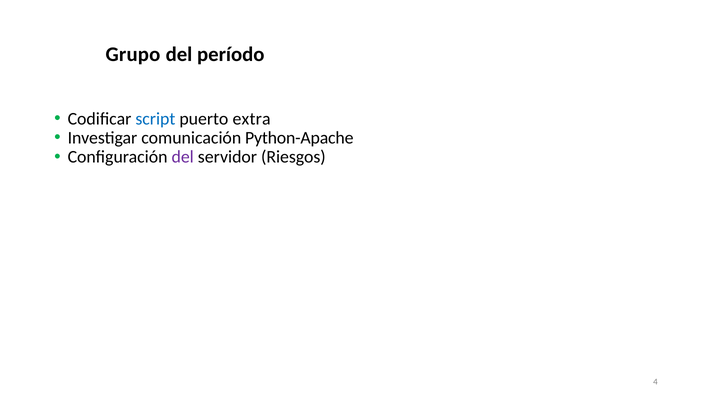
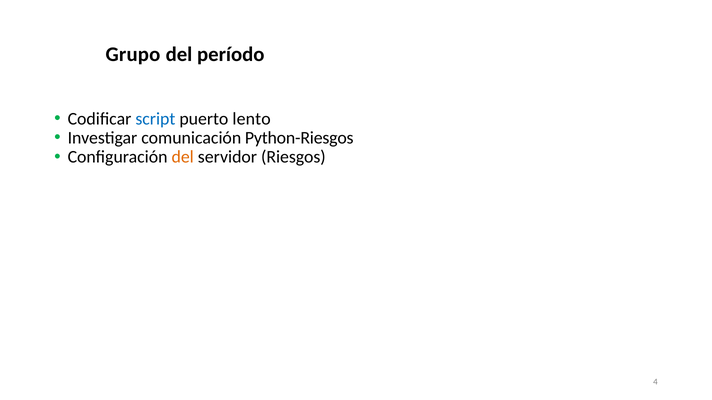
extra: extra -> lento (252, 119)
Python-Apache: Python-Apache -> Python-Riesgos (299, 138)
del colour: purple -> orange (183, 157)
